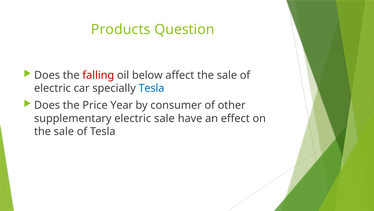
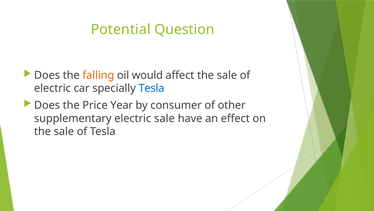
Products: Products -> Potential (121, 29)
falling colour: red -> orange (98, 75)
below: below -> would (147, 75)
